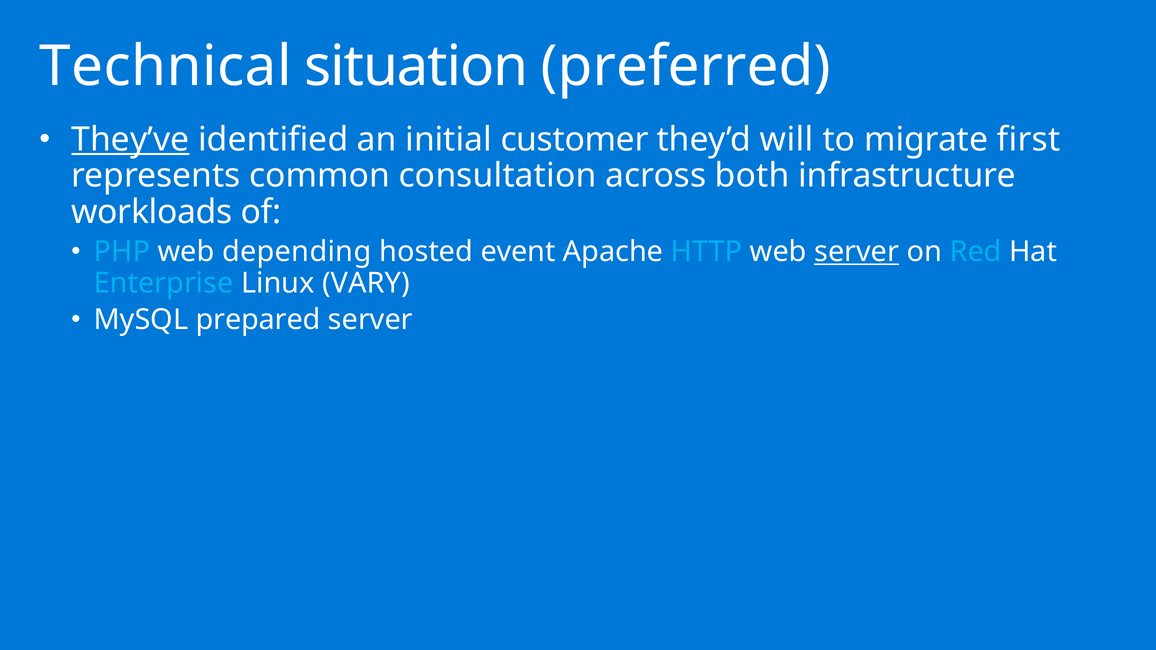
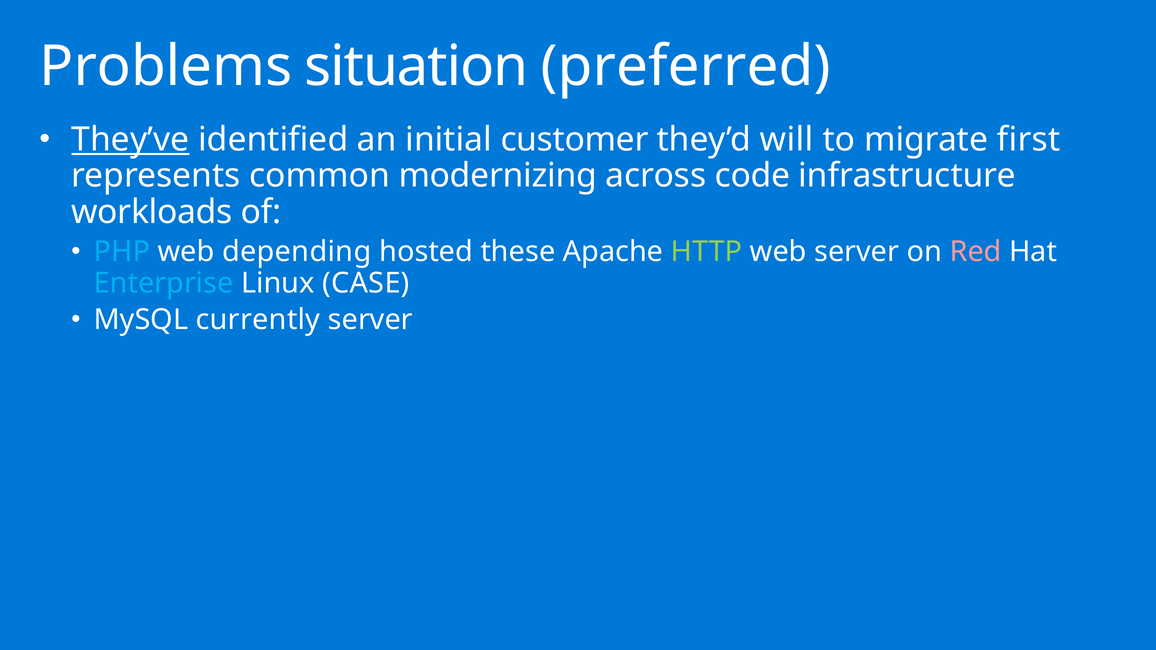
Technical: Technical -> Problems (166, 66)
consultation: consultation -> modernizing (498, 176)
both: both -> code (752, 176)
event: event -> these (518, 252)
HTTP colour: light blue -> light green (706, 252)
server underline: present -> none (857, 252)
Red colour: light blue -> pink (976, 252)
VARY: VARY -> CASE (366, 283)
prepared: prepared -> currently (258, 320)
